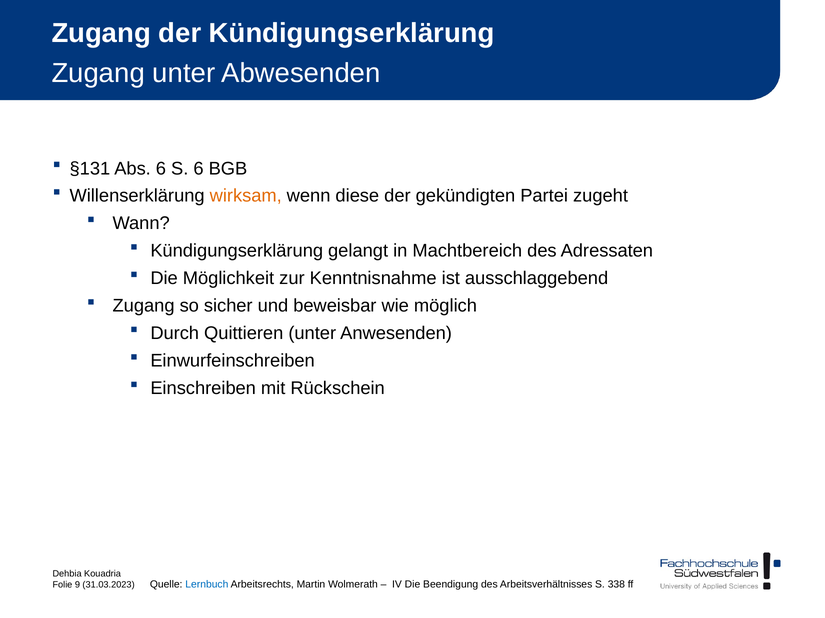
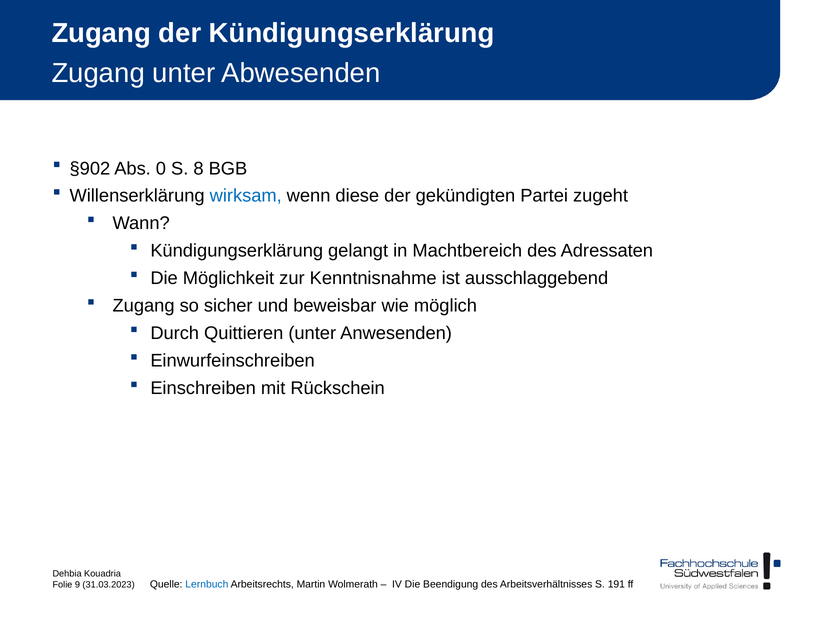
§131: §131 -> §902 (90, 169)
Abs 6: 6 -> 0 (161, 169)
S 6: 6 -> 8 (199, 169)
wirksam colour: orange -> blue (246, 196)
338: 338 -> 191 (616, 585)
